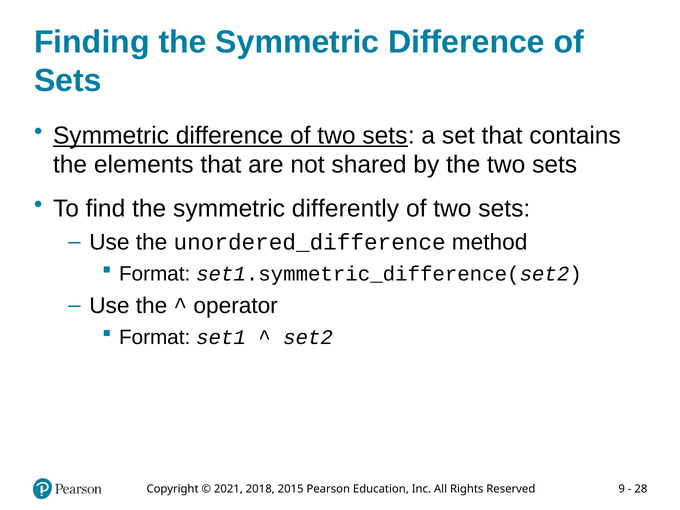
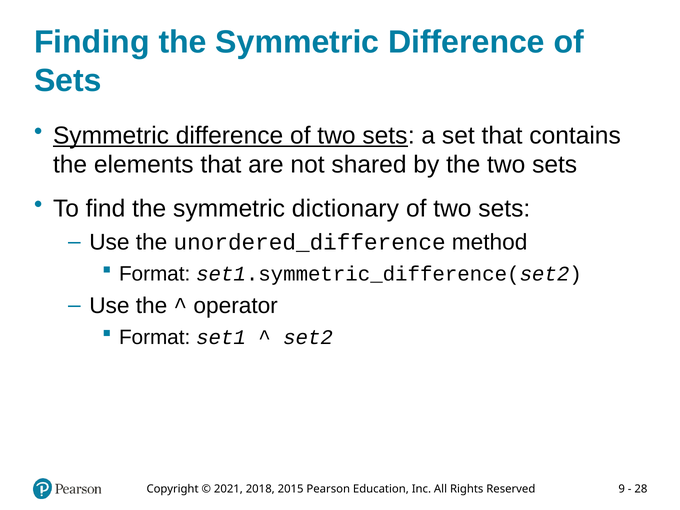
differently: differently -> dictionary (345, 209)
